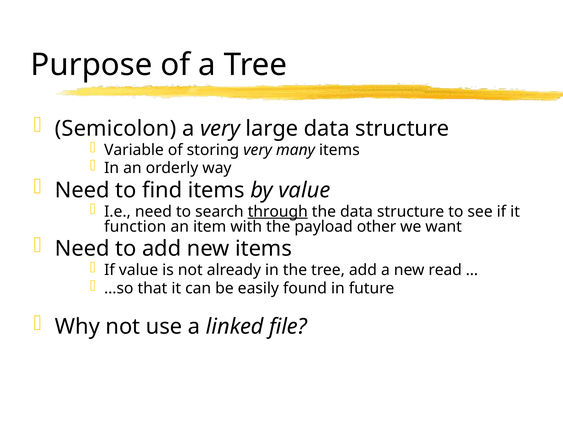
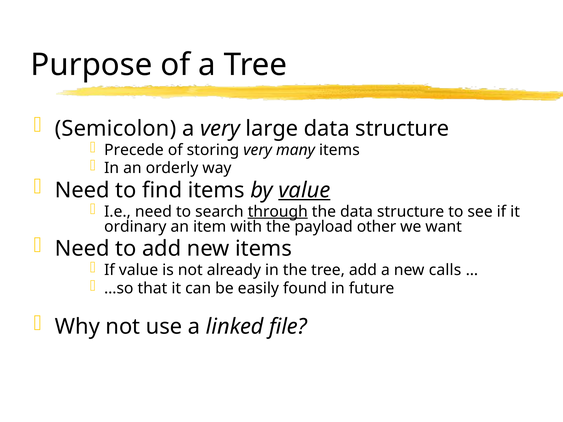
Variable: Variable -> Precede (134, 150)
value underline: none -> present (304, 190)
function: function -> ordinary (135, 227)
read: read -> calls (445, 270)
